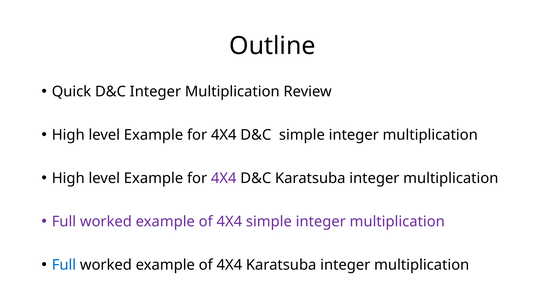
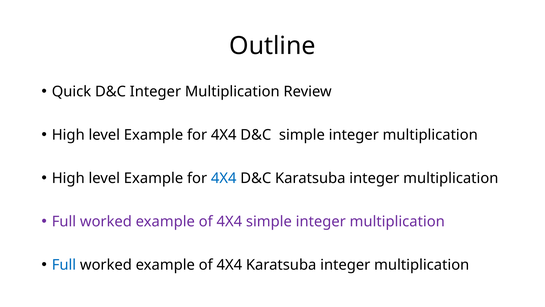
4X4 colour: purple -> blue (224, 178)
